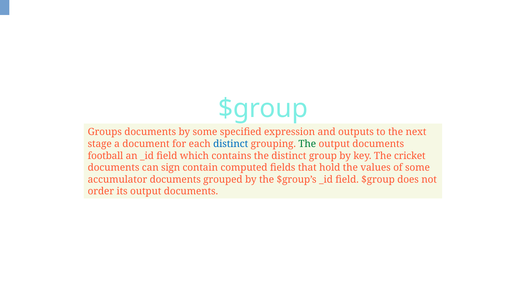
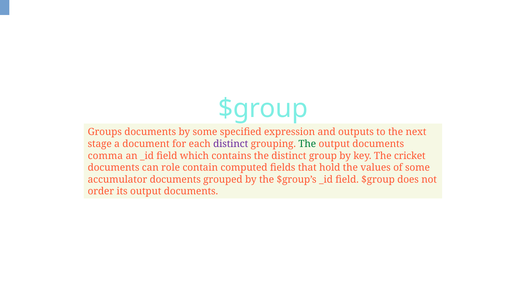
distinct colour: blue -> purple (231, 144)
football: football -> comma (105, 156)
sign: sign -> role (171, 168)
